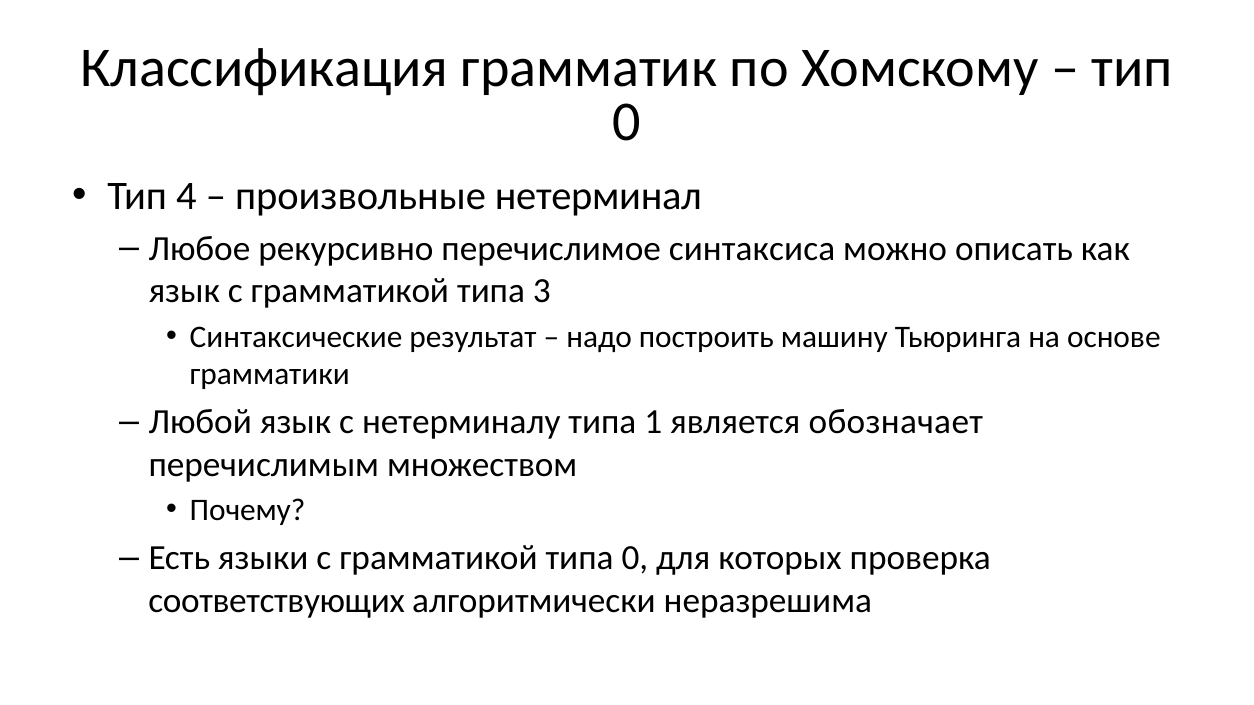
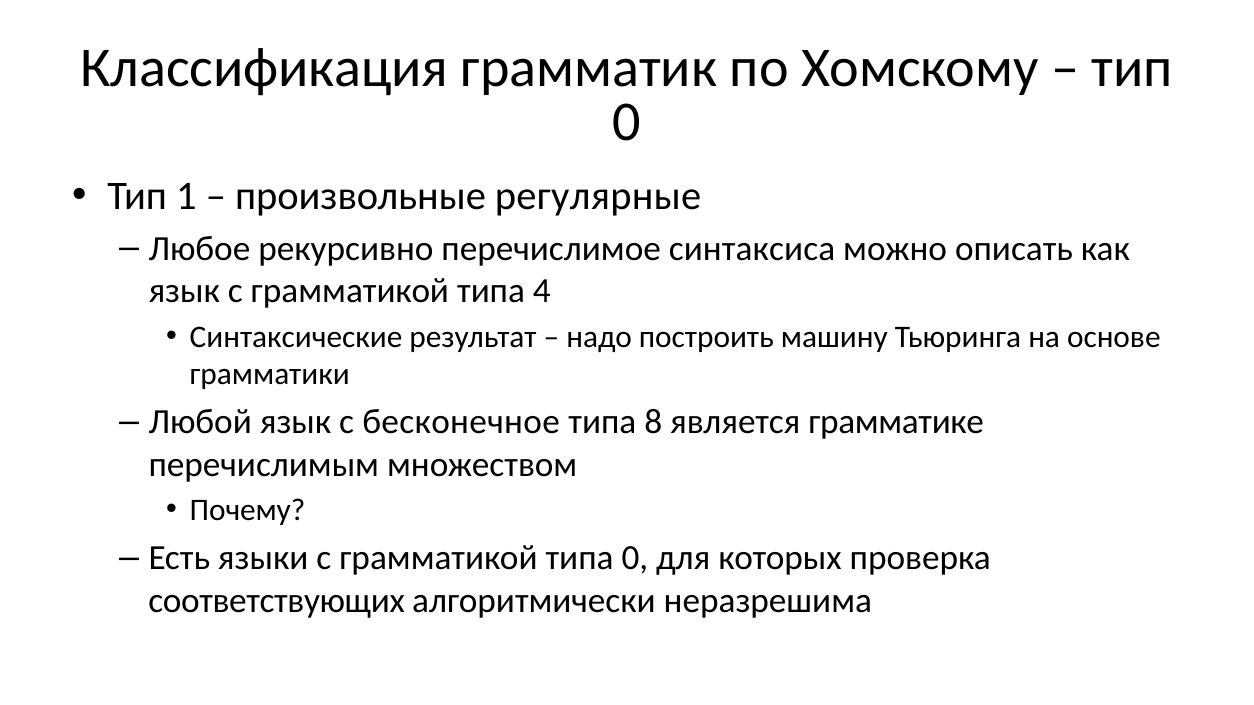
4: 4 -> 1 (186, 196)
нетерминал: нетерминал -> регулярные (598, 196)
3: 3 -> 4 (542, 291)
нетерминалу: нетерминалу -> бесконечное (461, 422)
1: 1 -> 8 (653, 422)
обозначает: обозначает -> грамматике (896, 422)
